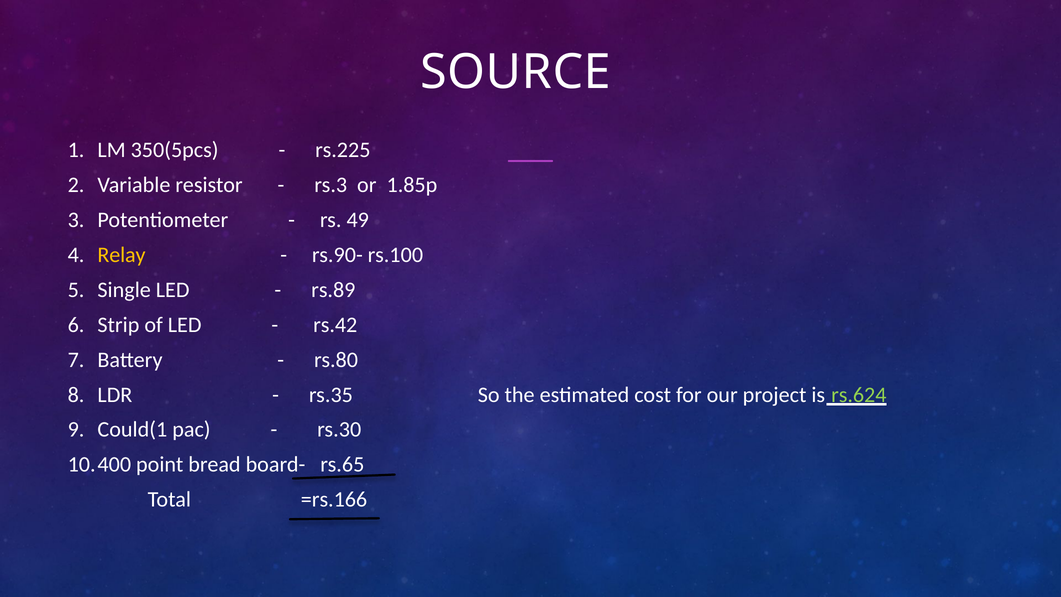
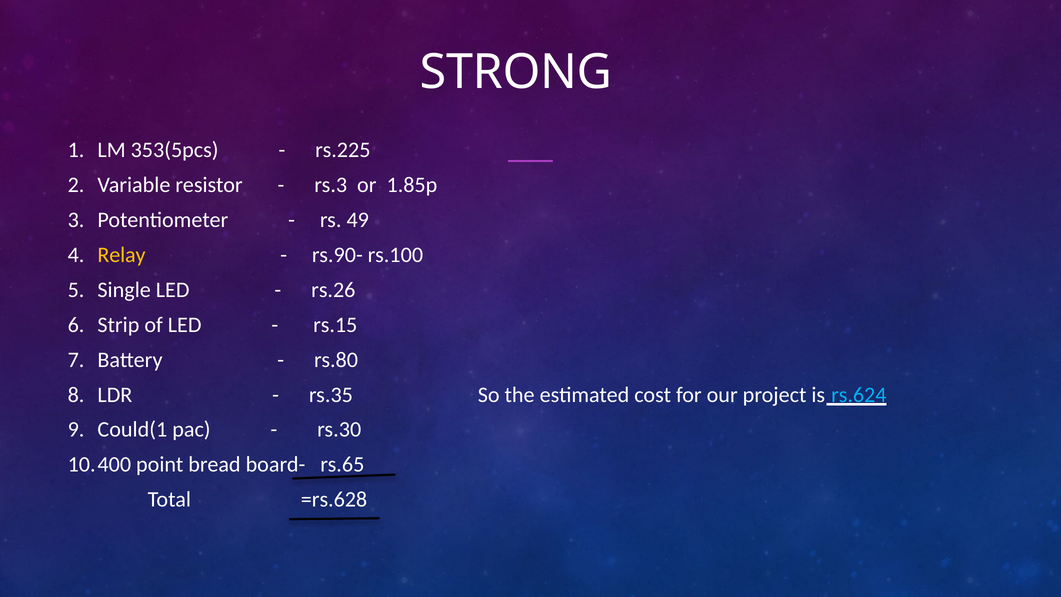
SOURCE: SOURCE -> STRONG (516, 72)
350(5pcs: 350(5pcs -> 353(5pcs (175, 150)
rs.89: rs.89 -> rs.26 (333, 290)
rs.42: rs.42 -> rs.15 (335, 325)
rs.624 colour: light green -> light blue (859, 395)
=rs.166: =rs.166 -> =rs.628 (334, 499)
